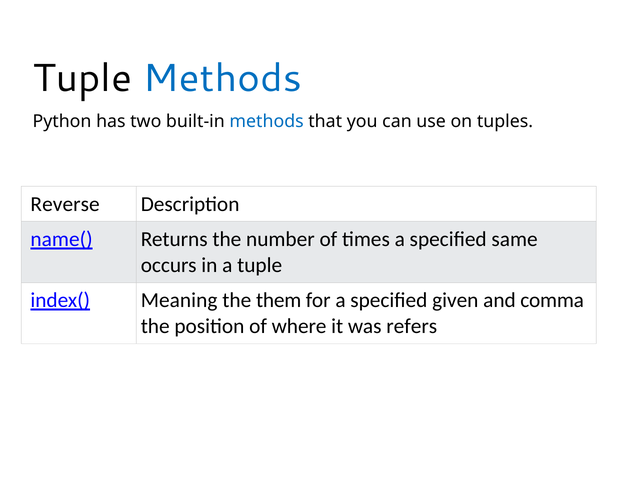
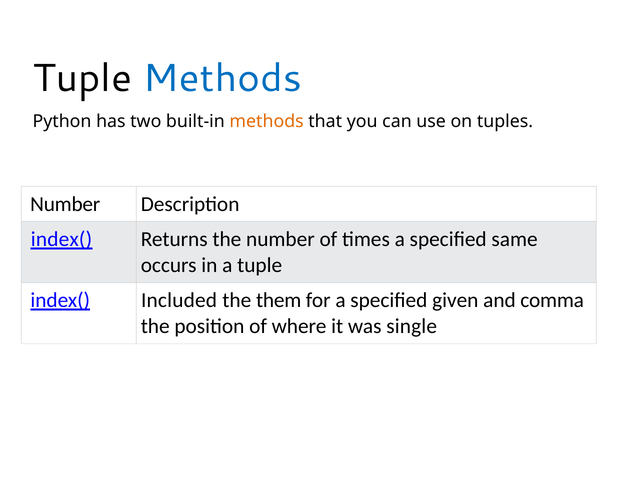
methods colour: blue -> orange (267, 122)
Reverse: Reverse -> Number (65, 204)
name(: name( -> index( (61, 239)
Meaning: Meaning -> Included (179, 300)
refers: refers -> single (412, 326)
